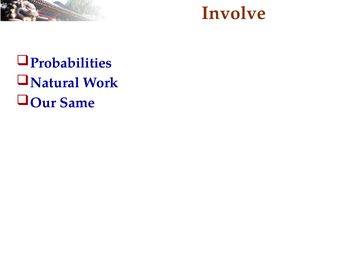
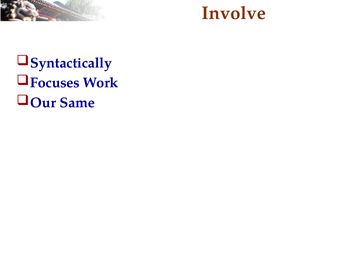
Probabilities: Probabilities -> Syntactically (71, 63)
Natural: Natural -> Focuses (55, 83)
